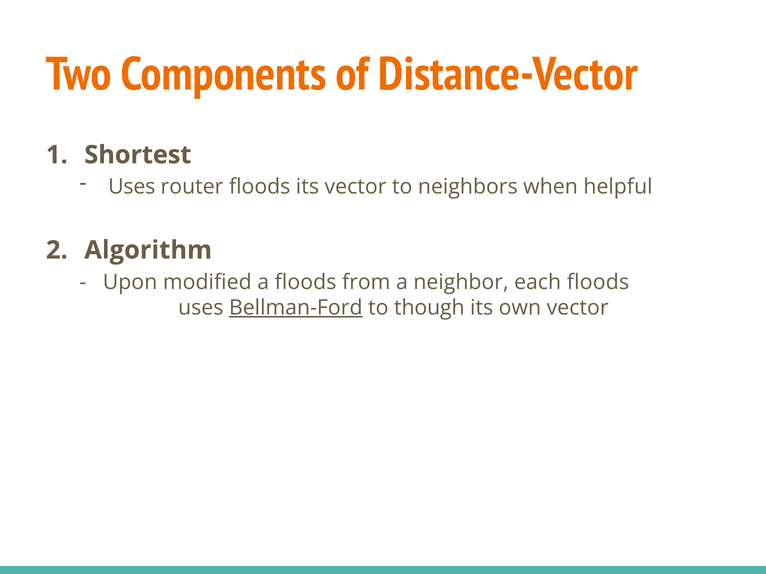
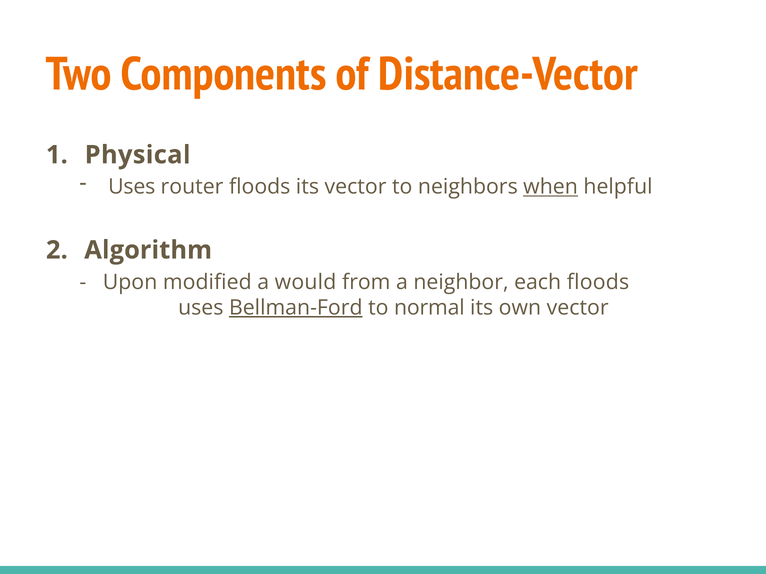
Shortest: Shortest -> Physical (138, 155)
when underline: none -> present (551, 187)
a floods: floods -> would (305, 282)
though: though -> normal (429, 308)
